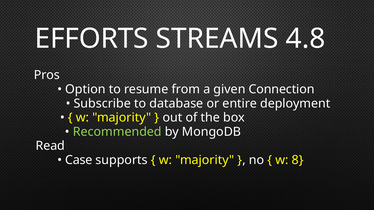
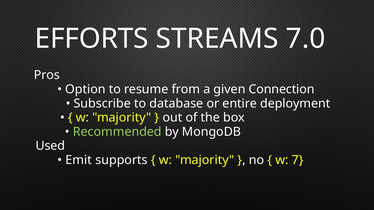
4.8: 4.8 -> 7.0 (306, 39)
Read: Read -> Used (50, 146)
Case: Case -> Emit (79, 160)
8: 8 -> 7 (298, 160)
